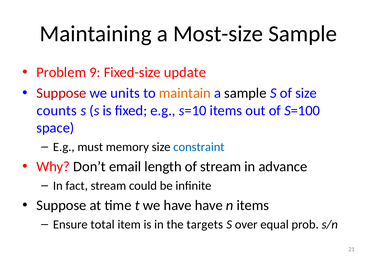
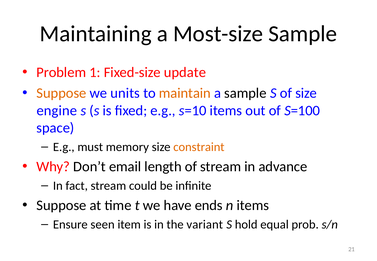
9: 9 -> 1 (95, 72)
Suppose colour: red -> orange (61, 93)
counts: counts -> engine (57, 110)
constraint colour: blue -> orange (199, 147)
have have: have -> ends (209, 205)
total: total -> seen (103, 224)
targets: targets -> variant (205, 224)
over: over -> hold (246, 224)
